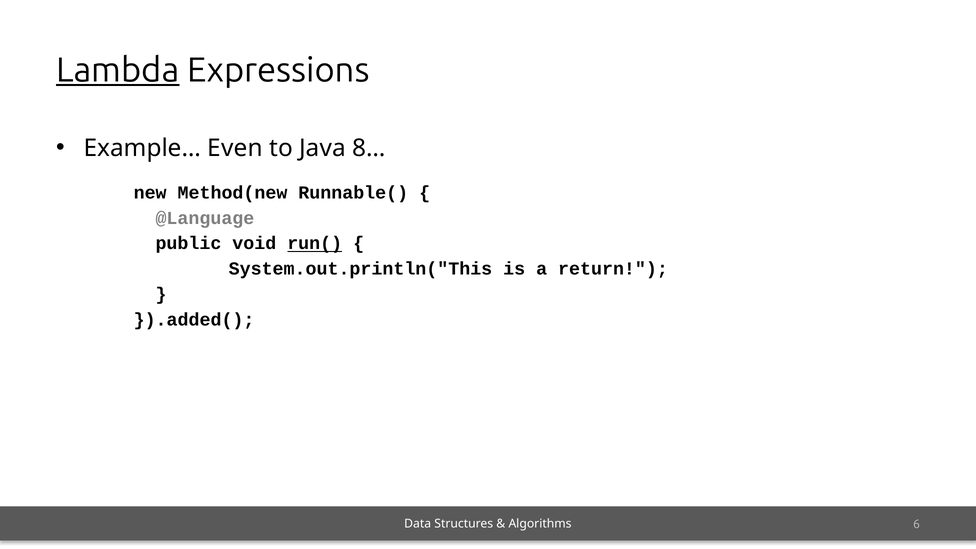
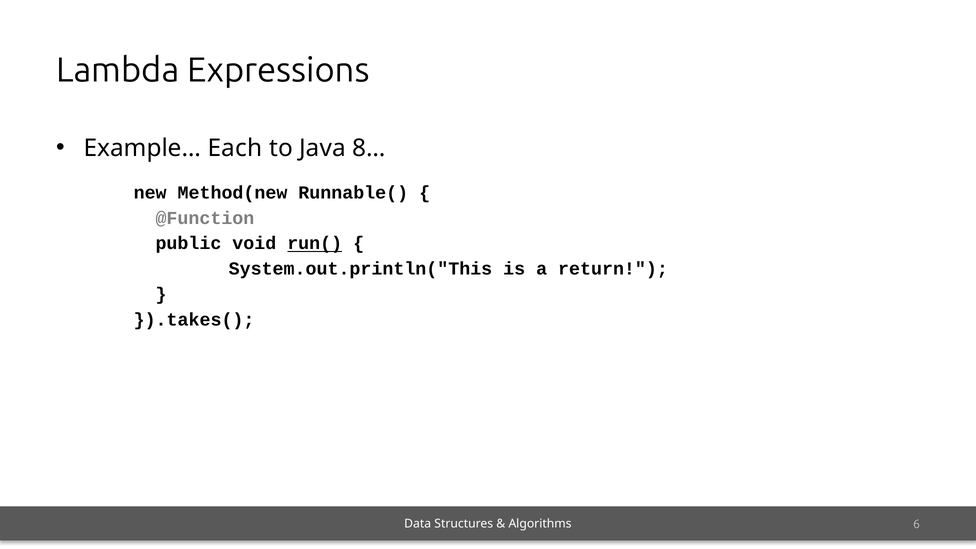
Lambda underline: present -> none (118, 70)
Even: Even -> Each (235, 148)
@Language: @Language -> @Function (205, 218)
}).added(: }).added( -> }).takes( (194, 320)
